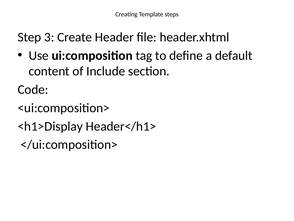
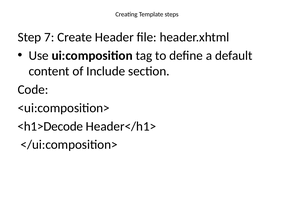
3: 3 -> 7 (49, 37)
<h1>Display: <h1>Display -> <h1>Decode (50, 126)
